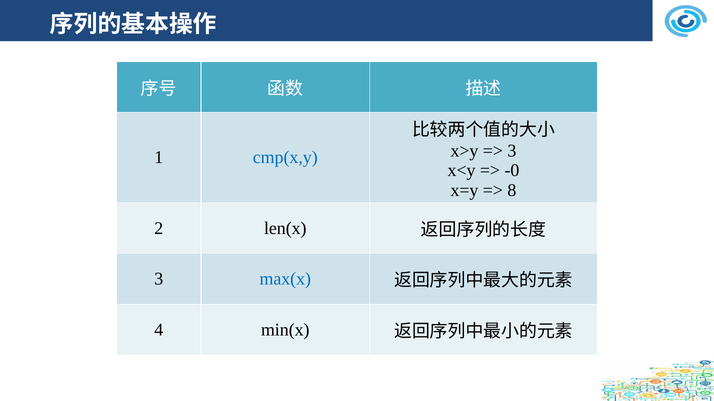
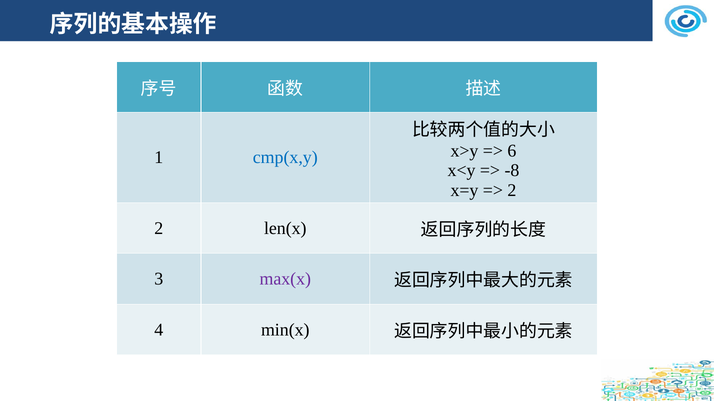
3: 3 -> 6 (512, 151)
-0: -0 -> -8 (512, 171)
8: 8 -> 2 (512, 191)
max(x colour: blue -> purple (285, 279)
